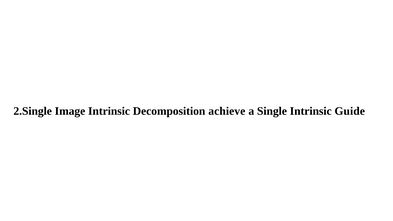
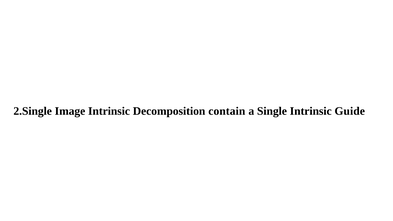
achieve: achieve -> contain (227, 111)
